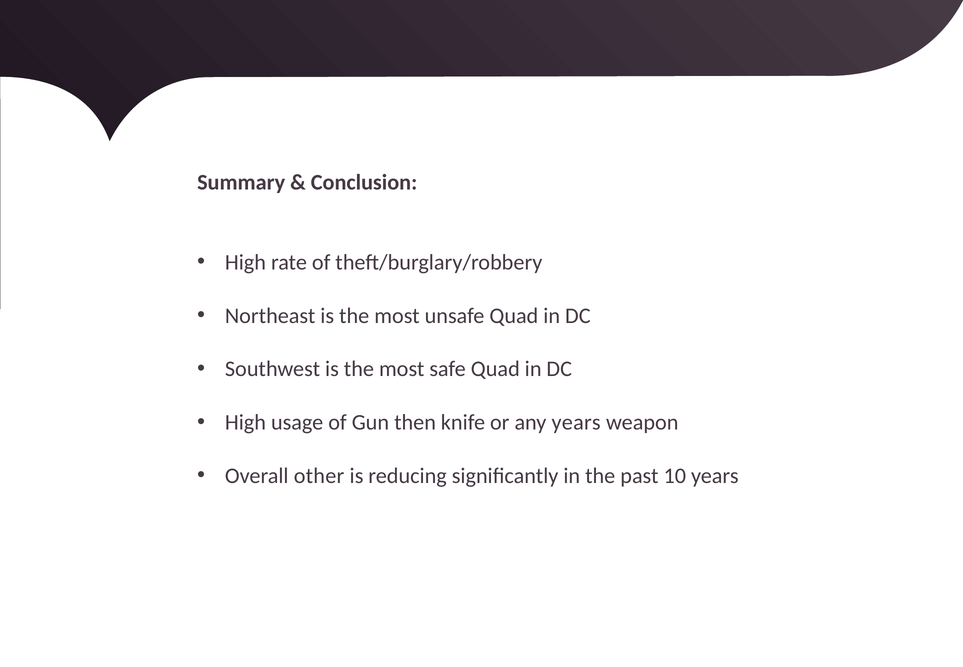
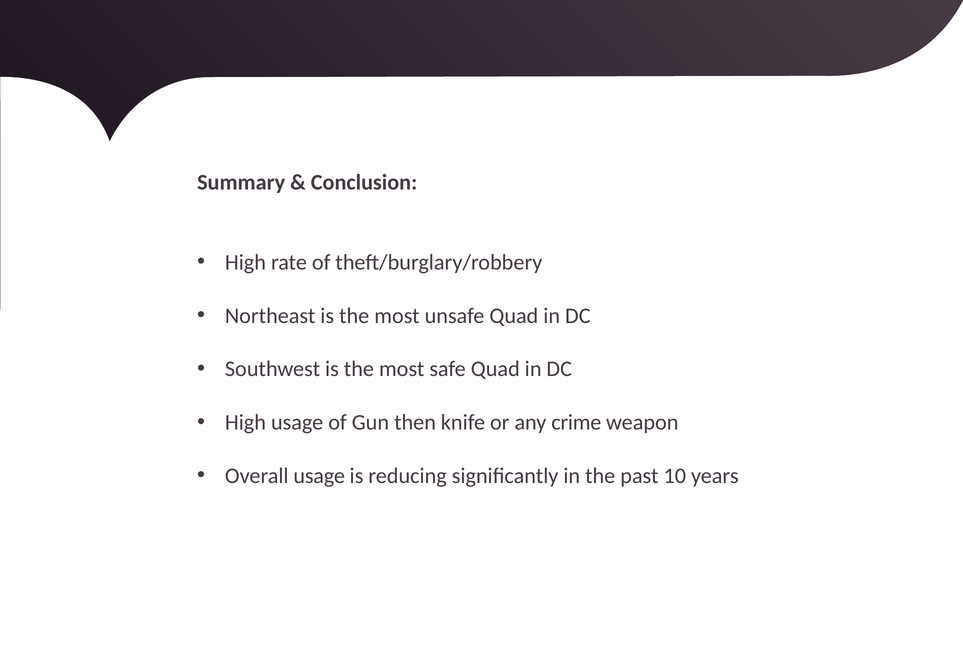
any years: years -> crime (576, 422)
Overall other: other -> usage (319, 476)
